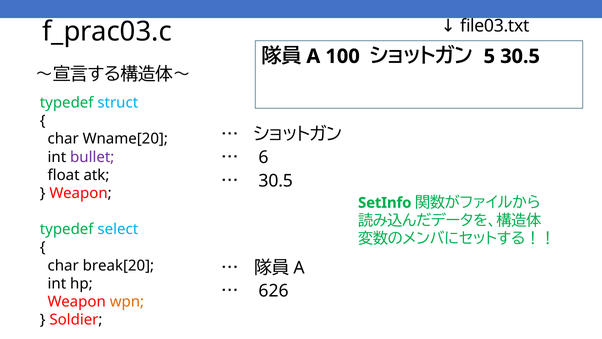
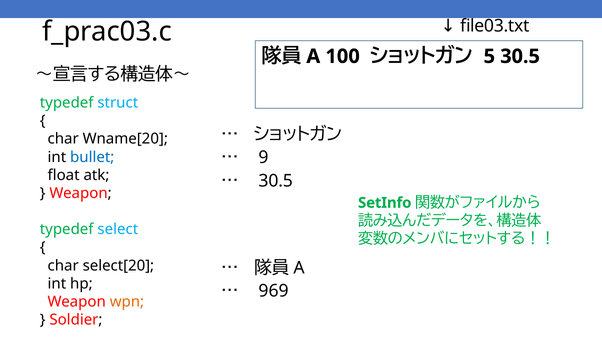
6: 6 -> 9 (264, 158)
bullet colour: purple -> blue (92, 157)
break[20: break[20 -> select[20 (118, 265)
626: 626 -> 969 (274, 291)
